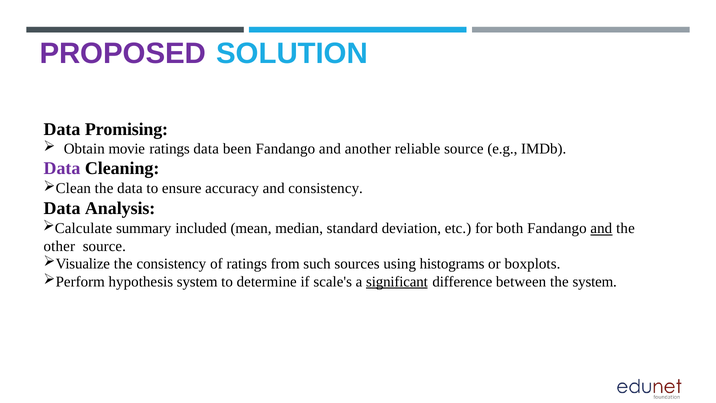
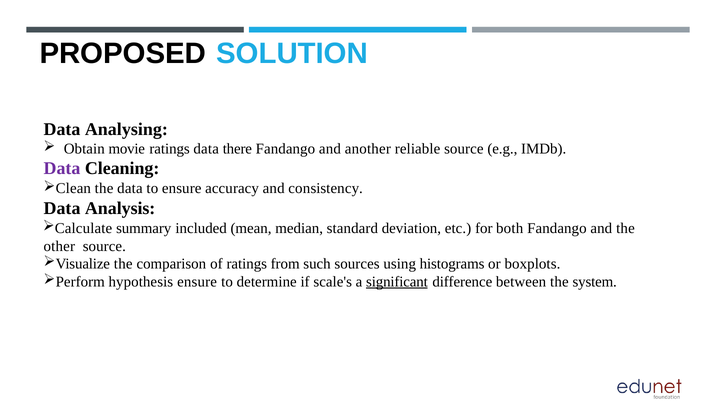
PROPOSED colour: purple -> black (123, 53)
Promising: Promising -> Analysing (126, 129)
been: been -> there (237, 149)
and underline: present -> none (601, 228)
the consistency: consistency -> comparison (171, 264)
hypothesis system: system -> ensure (197, 281)
